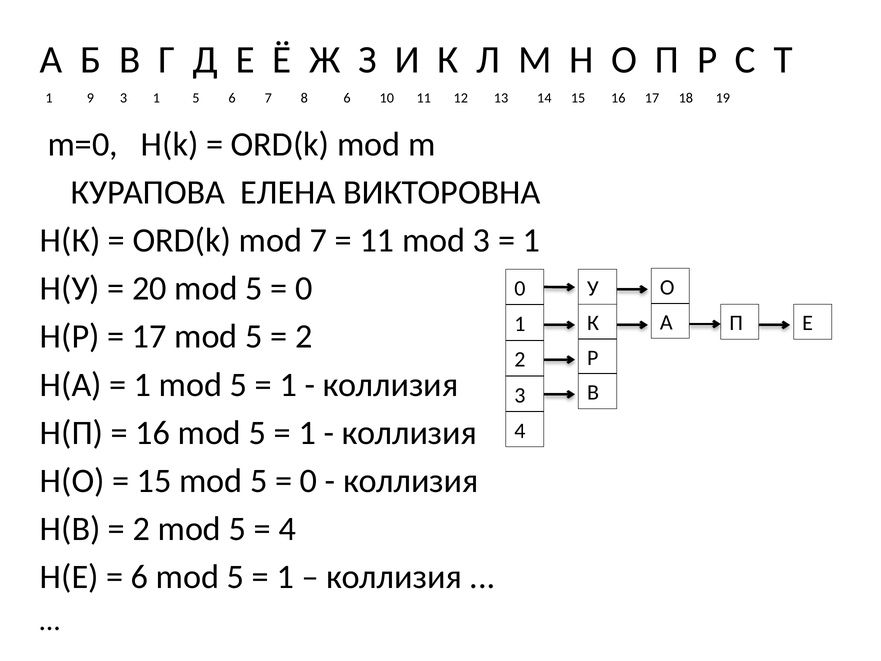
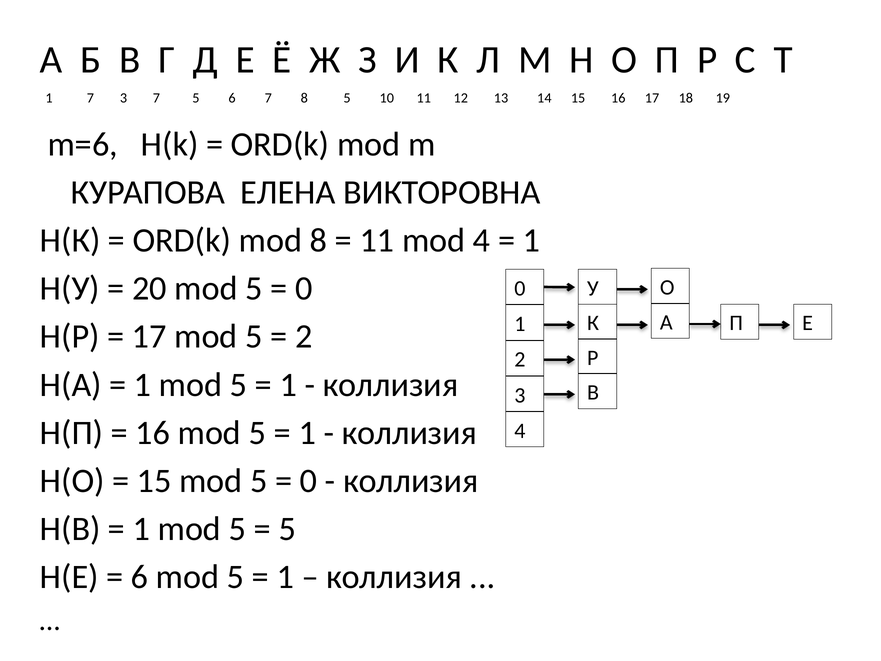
1 9: 9 -> 7 (90, 98)
3 1: 1 -> 7 (156, 98)
8 6: 6 -> 5 (347, 98)
m=0: m=0 -> m=6 (83, 145)
mod 7: 7 -> 8 (318, 241)
mod 3: 3 -> 4 (482, 241)
2: 2 -> 1 (141, 529)
4: 4 -> 5 (287, 529)
